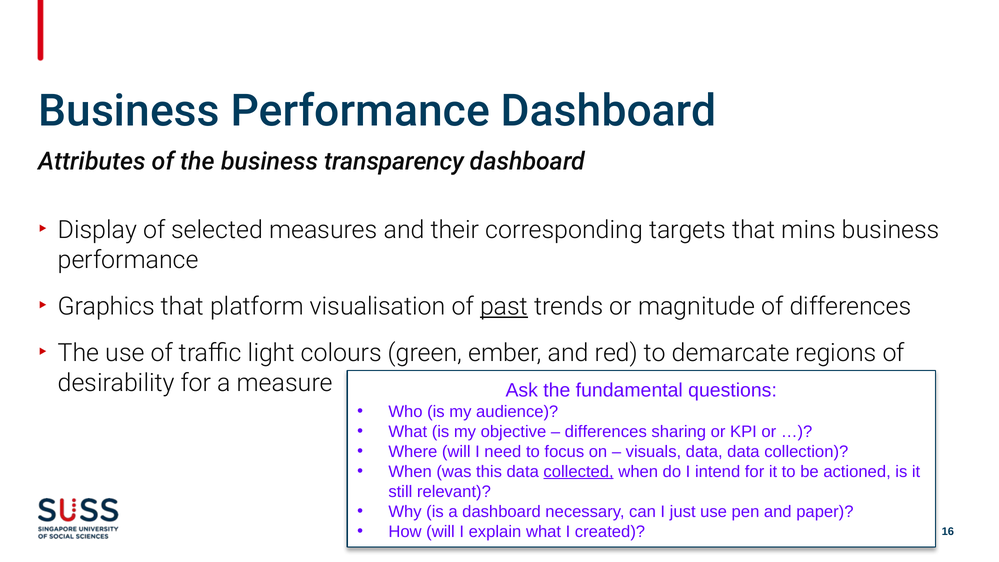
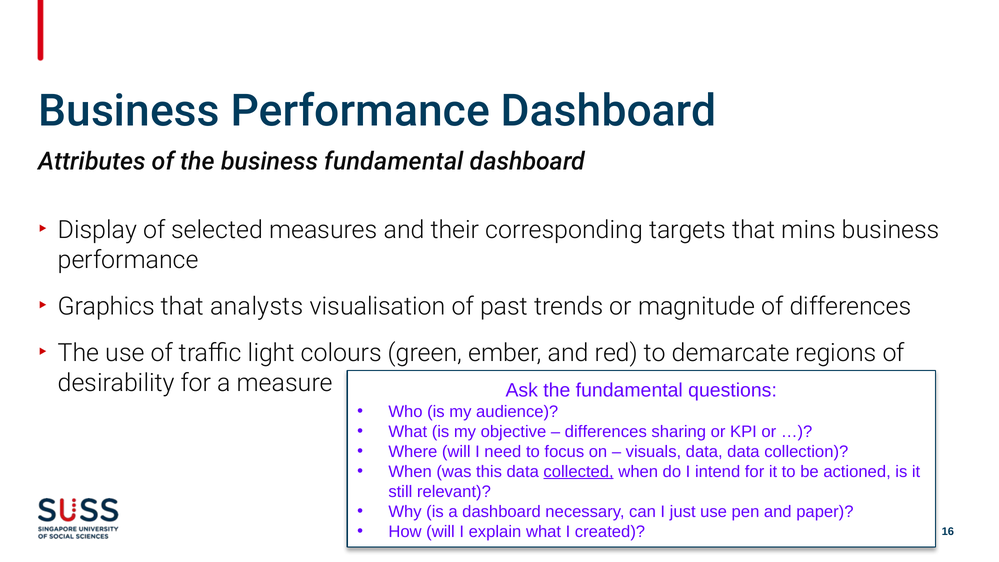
business transparency: transparency -> fundamental (394, 161)
platform: platform -> analysts (257, 306)
past underline: present -> none (504, 306)
